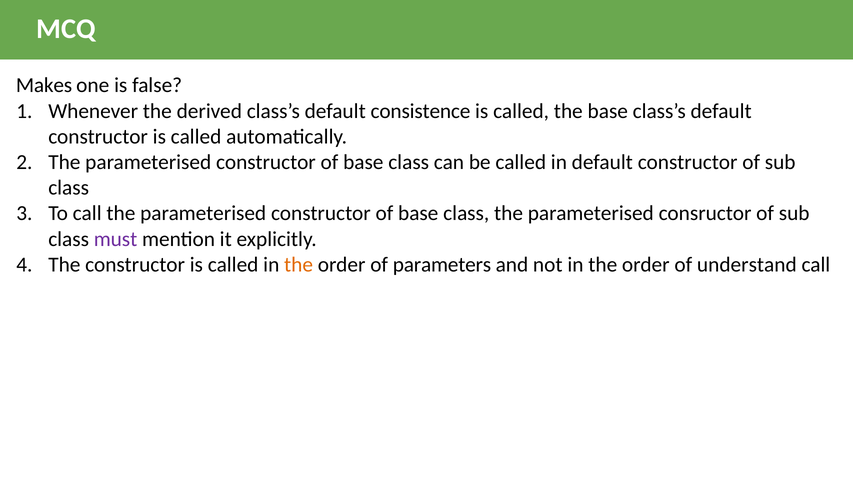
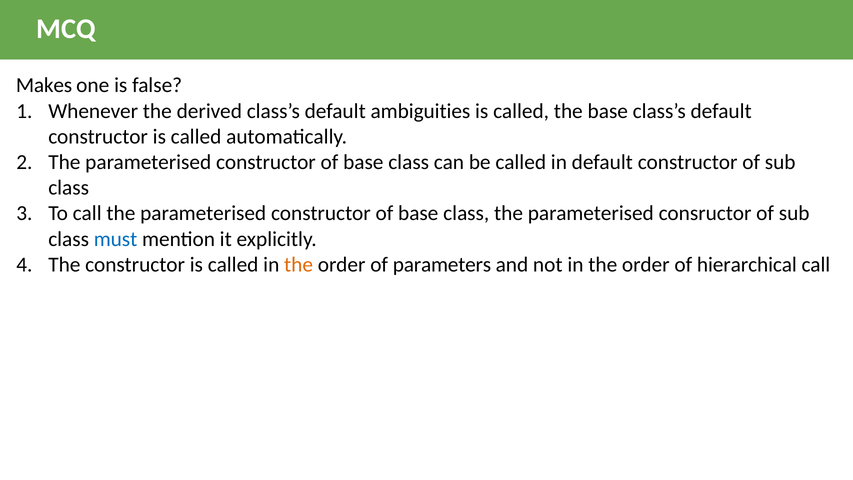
consistence: consistence -> ambiguities (420, 111)
must colour: purple -> blue (116, 239)
understand: understand -> hierarchical (747, 265)
